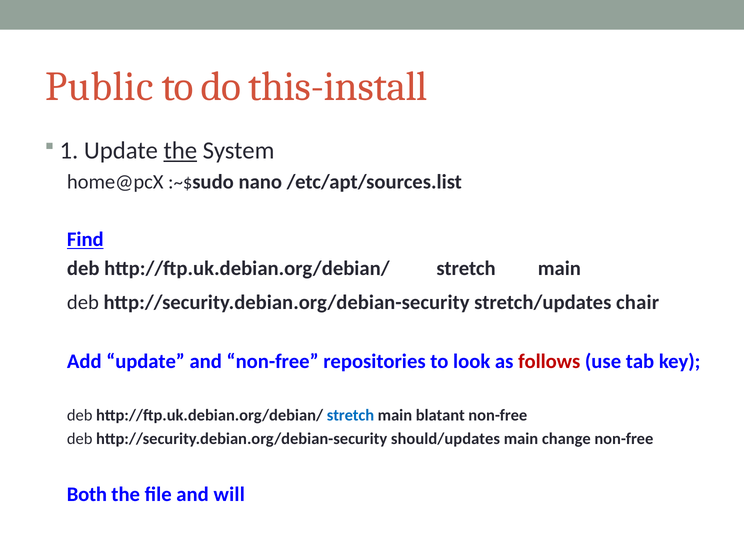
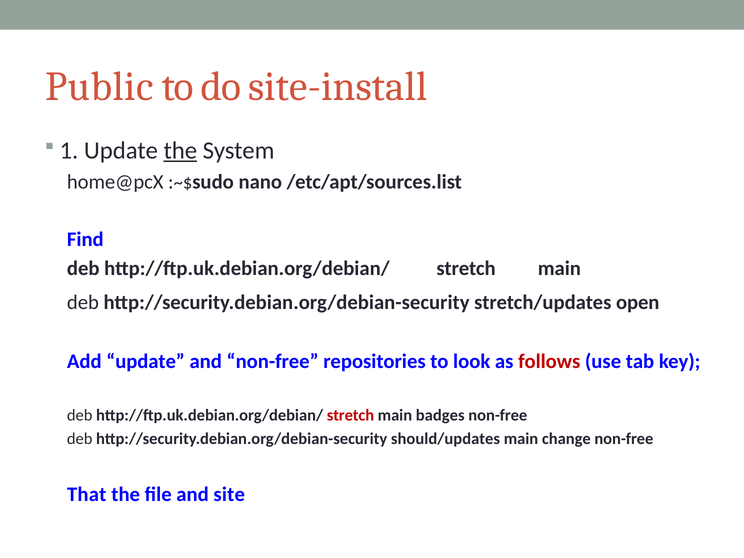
this-install: this-install -> site-install (338, 87)
Find underline: present -> none (85, 240)
chair: chair -> open (638, 302)
stretch colour: blue -> red (350, 416)
blatant: blatant -> badges (440, 416)
Both: Both -> That (87, 494)
will: will -> site (229, 494)
